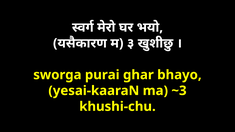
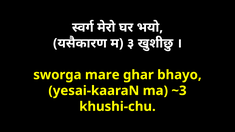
purai: purai -> mare (102, 75)
